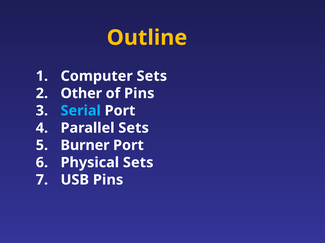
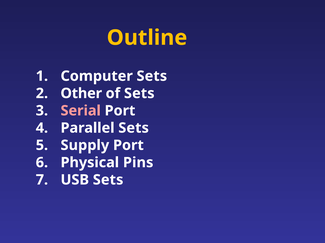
of Pins: Pins -> Sets (139, 94)
Serial colour: light blue -> pink (81, 111)
Burner: Burner -> Supply (85, 146)
Physical Sets: Sets -> Pins (138, 163)
USB Pins: Pins -> Sets (108, 180)
